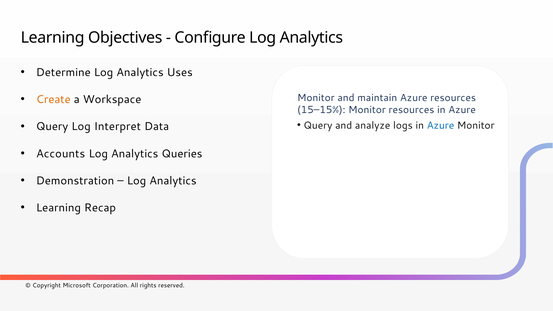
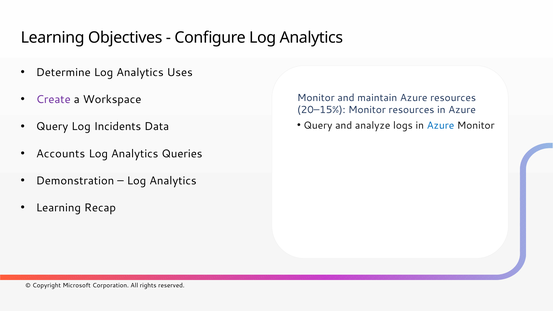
Create colour: orange -> purple (53, 99)
15–15%: 15–15% -> 20–15% (321, 110)
Interpret: Interpret -> Incidents (117, 127)
